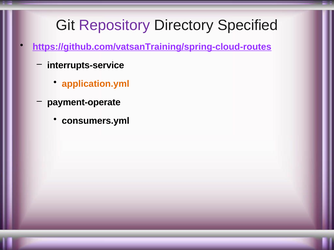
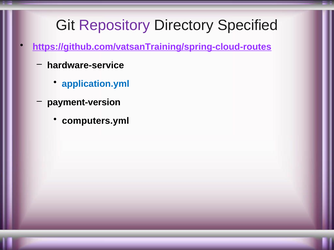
interrupts-service: interrupts-service -> hardware-service (86, 65)
application.yml colour: orange -> blue (96, 84)
payment-operate: payment-operate -> payment-version (84, 103)
consumers.yml: consumers.yml -> computers.yml (96, 121)
